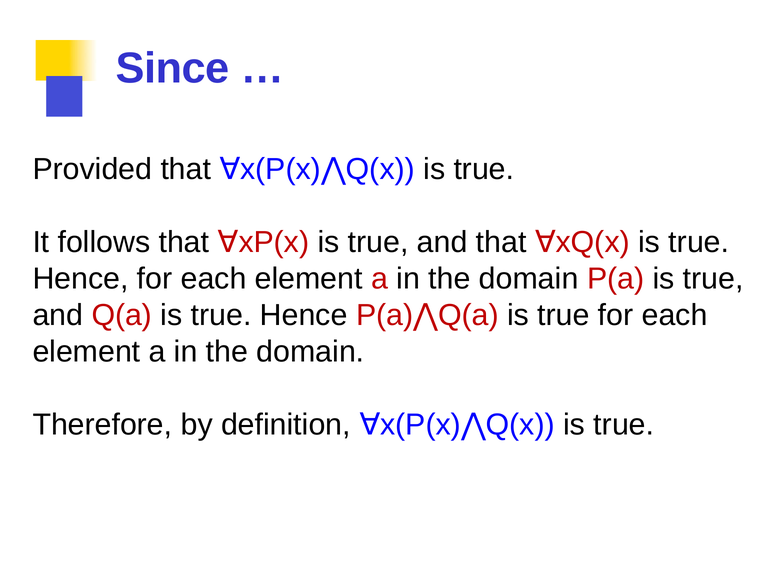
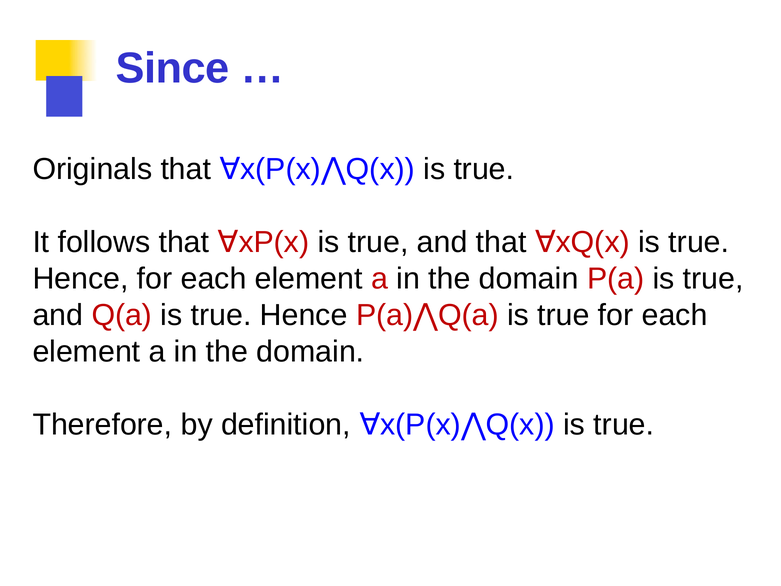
Provided: Provided -> Originals (92, 169)
